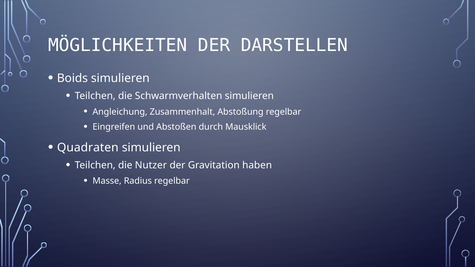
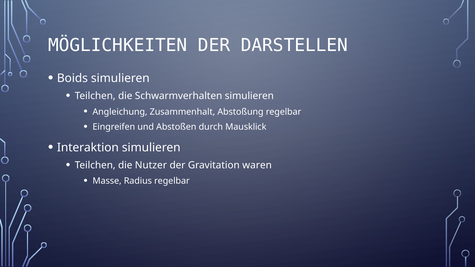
Quadraten: Quadraten -> Interaktion (88, 148)
haben: haben -> waren (257, 165)
